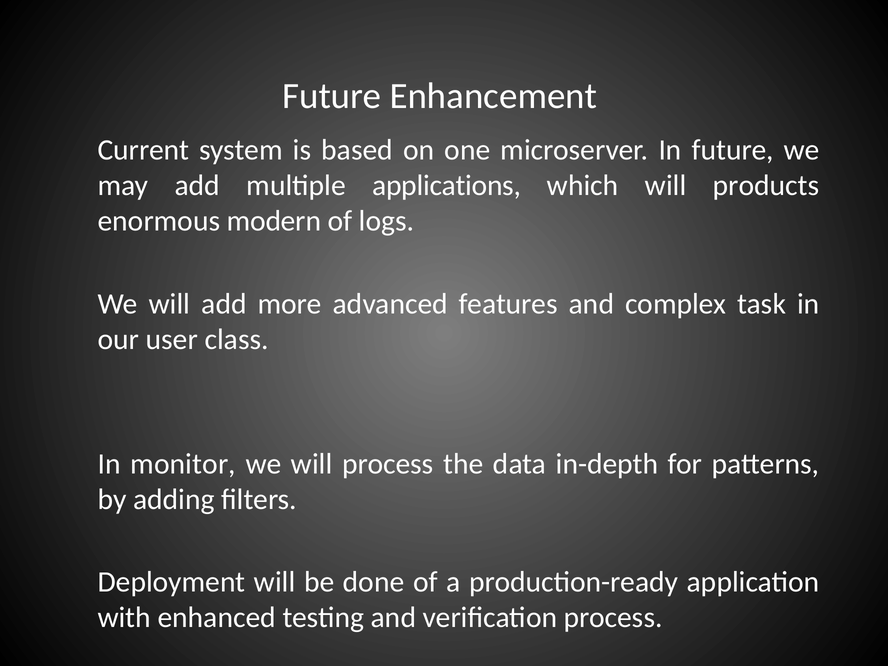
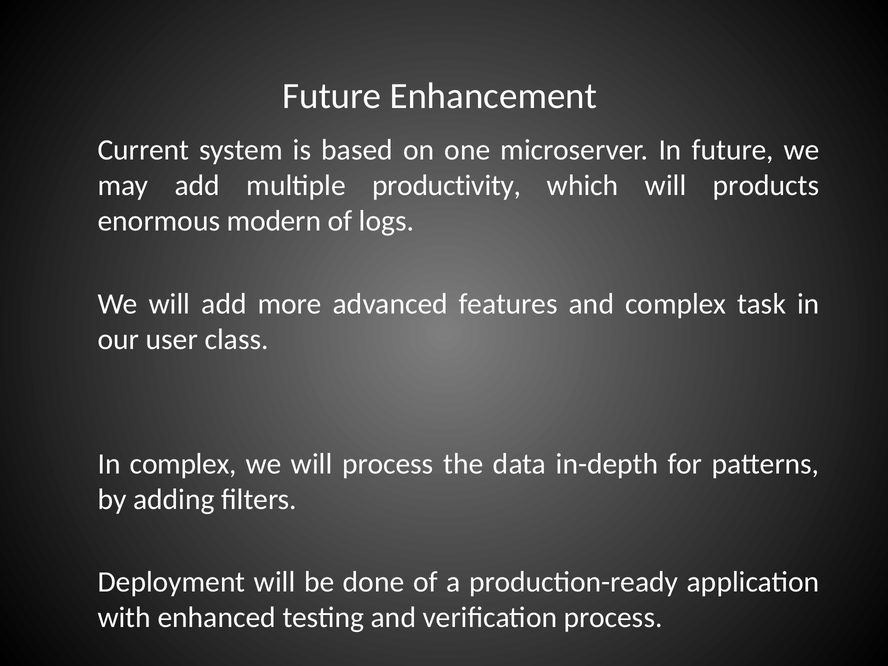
applications: applications -> productivity (447, 186)
In monitor: monitor -> complex (183, 464)
